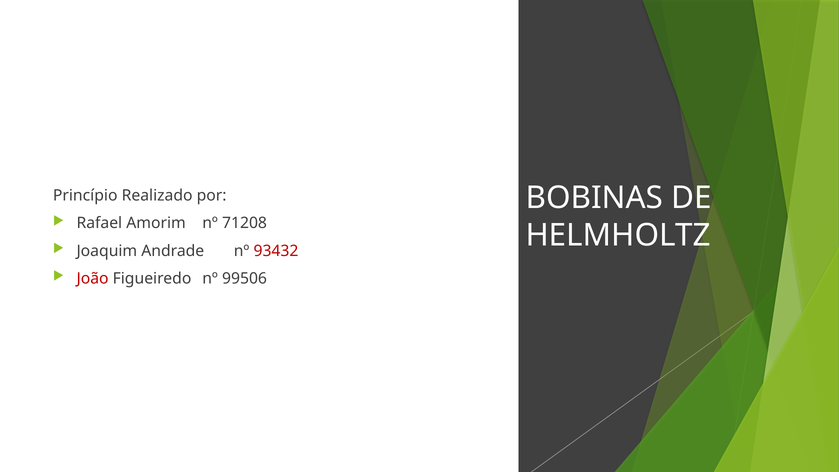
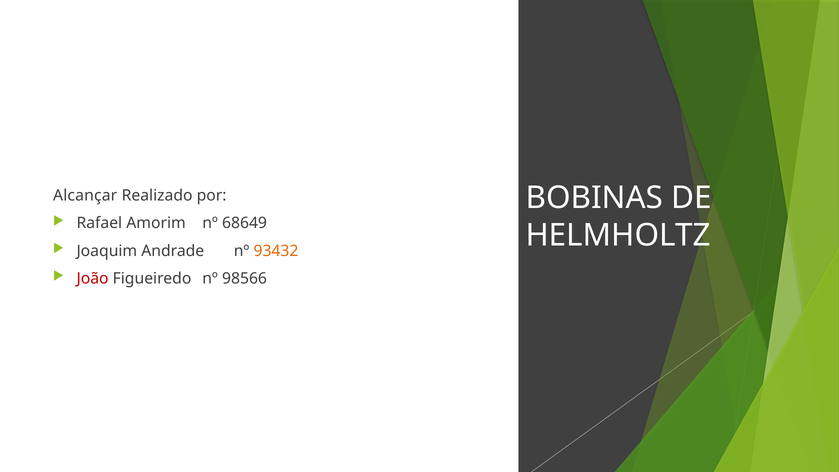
Princípio: Princípio -> Alcançar (85, 196)
71208: 71208 -> 68649 (245, 223)
93432 colour: red -> orange (276, 251)
99506: 99506 -> 98566 (245, 278)
